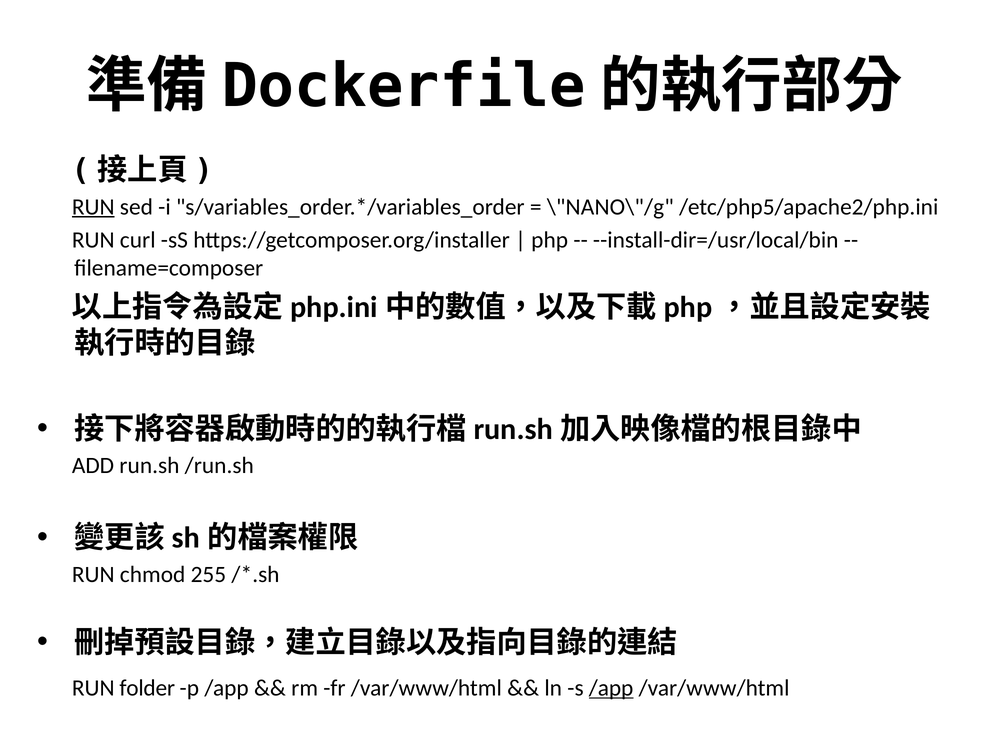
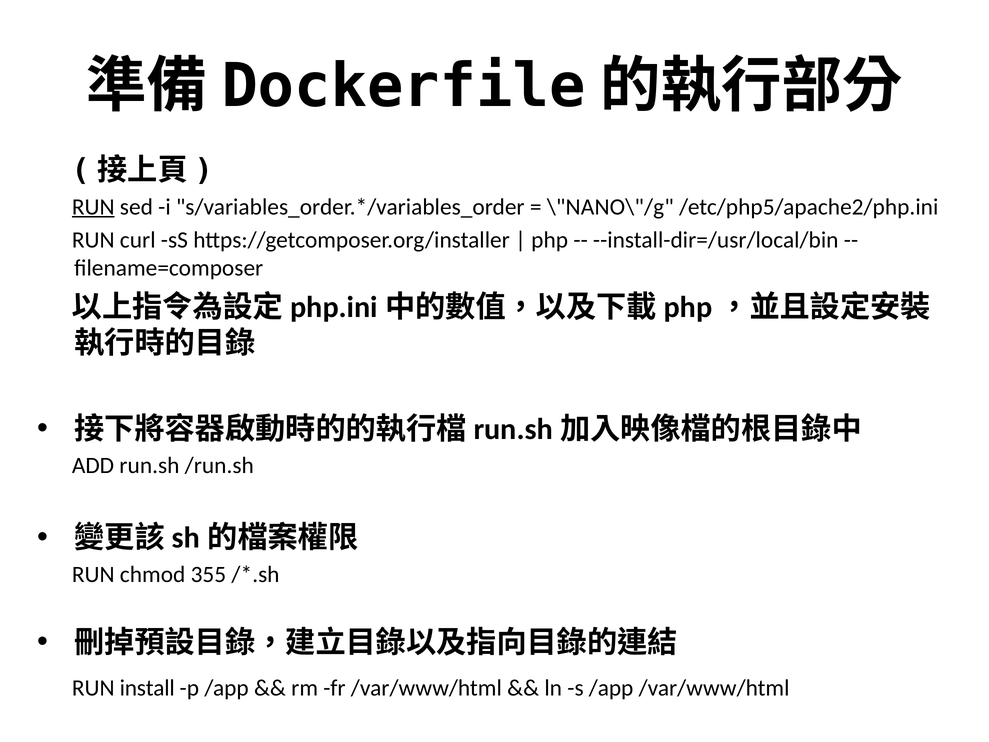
255: 255 -> 355 (208, 574)
folder: folder -> install (147, 688)
/app underline: present -> none (611, 688)
